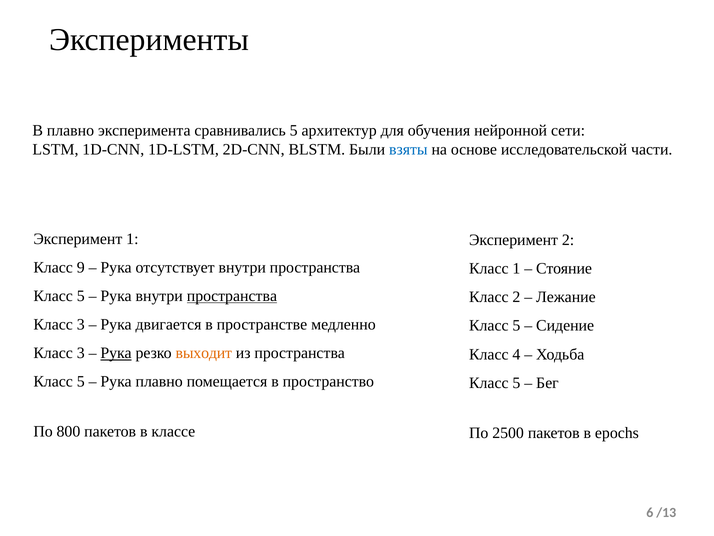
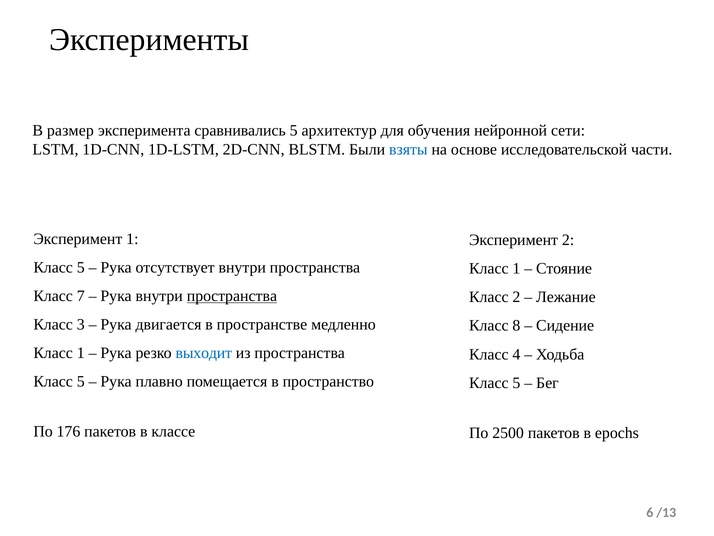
В плавно: плавно -> размер (70, 130)
9: 9 -> 5 (81, 267)
5: 5 -> 7 (81, 296)
5: 5 -> 8 (516, 325)
3: 3 -> 1 (81, 353)
Рука underline: present -> none (116, 353)
выходит colour: orange -> blue (204, 353)
800: 800 -> 176 (68, 431)
